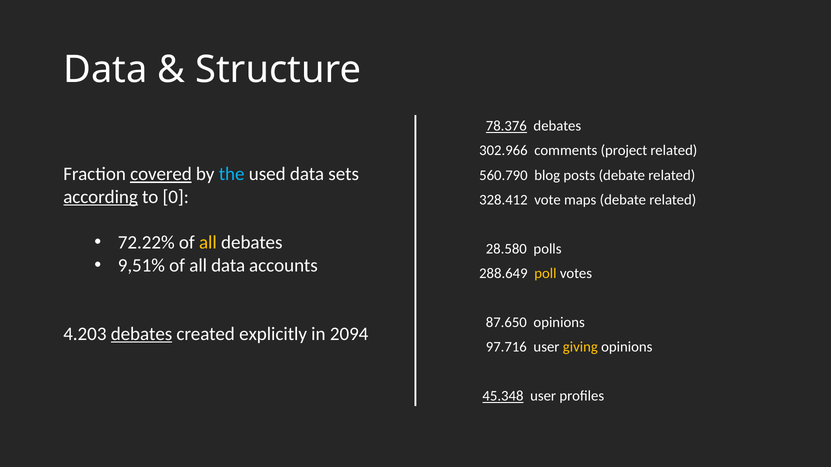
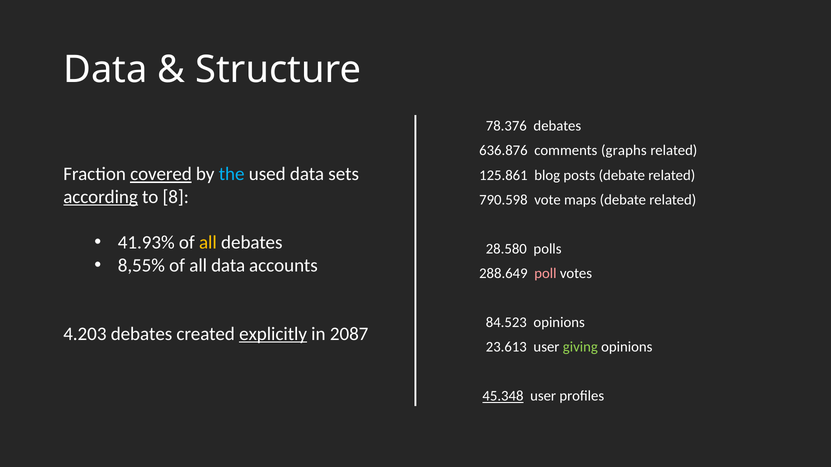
78.376 underline: present -> none (506, 126)
302.966: 302.966 -> 636.876 (503, 151)
project: project -> graphs (624, 151)
560.790: 560.790 -> 125.861 (503, 175)
0: 0 -> 8 (176, 197)
328.412: 328.412 -> 790.598 (503, 200)
72.22%: 72.22% -> 41.93% (146, 243)
9,51%: 9,51% -> 8,55% (141, 266)
poll colour: yellow -> pink (545, 274)
87.650: 87.650 -> 84.523 (506, 323)
debates underline: present -> none (142, 334)
explicitly underline: none -> present (273, 334)
2094: 2094 -> 2087 (349, 334)
97.716: 97.716 -> 23.613 (506, 347)
giving colour: yellow -> light green (580, 347)
